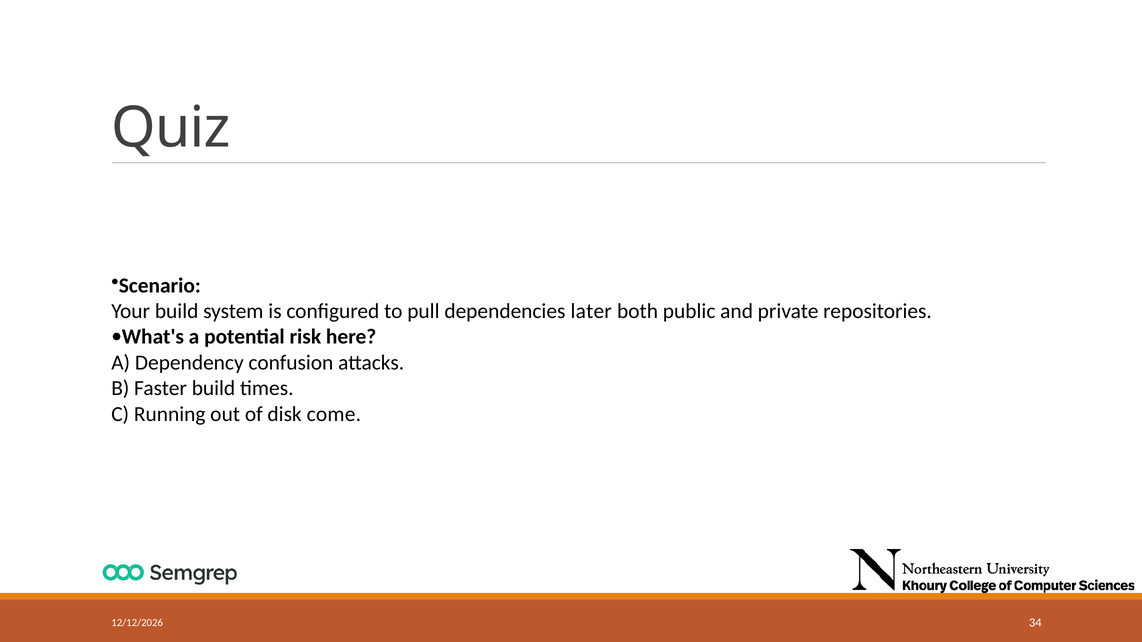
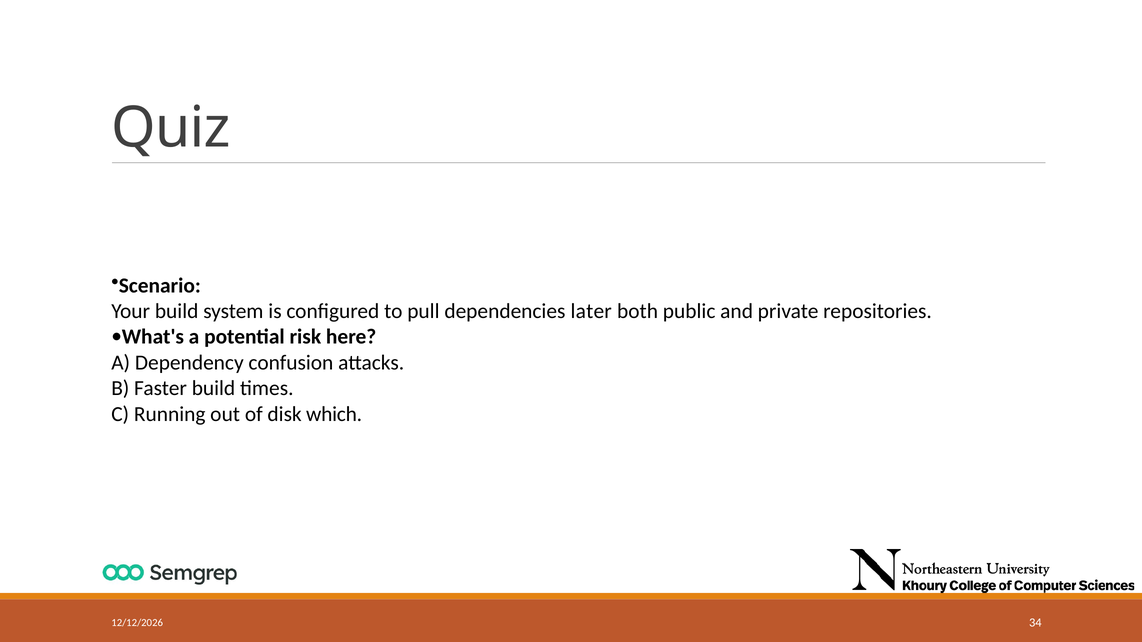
come: come -> which (334, 414)
